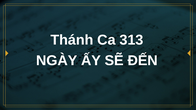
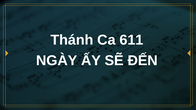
313: 313 -> 611 (131, 40)
